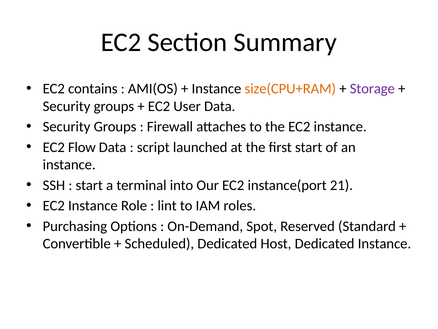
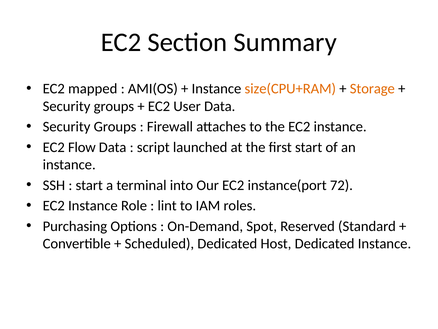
contains: contains -> mapped (93, 89)
Storage colour: purple -> orange (372, 89)
21: 21 -> 72 (341, 185)
